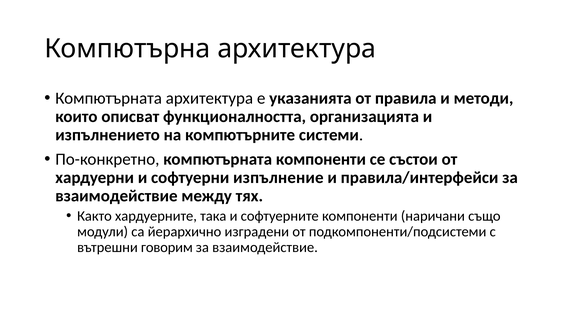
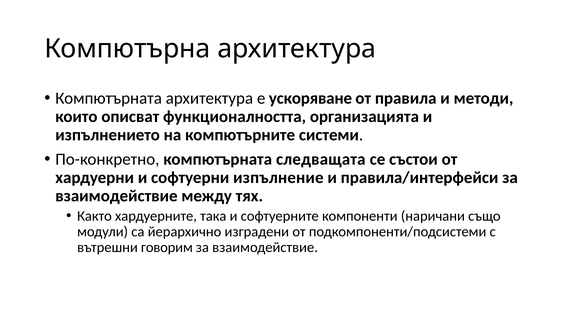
указанията: указанията -> ускоряване (310, 98)
компютърната компоненти: компоненти -> следващата (321, 159)
